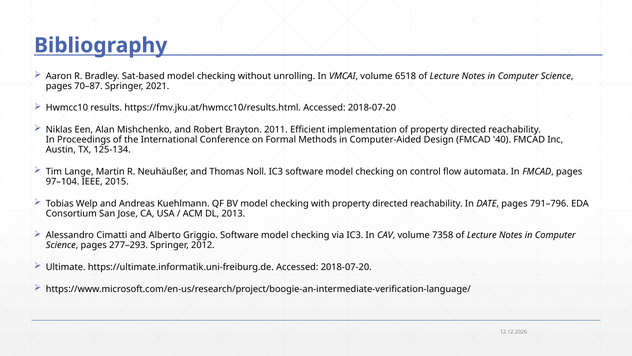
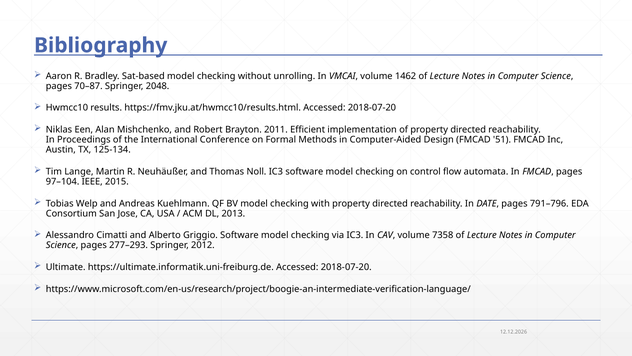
6518: 6518 -> 1462 (406, 76)
2021: 2021 -> 2048 (158, 86)
40: 40 -> 51 (502, 140)
